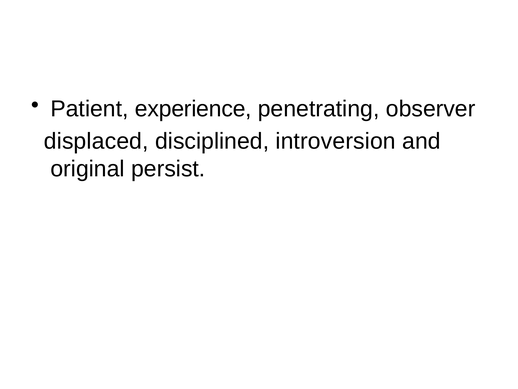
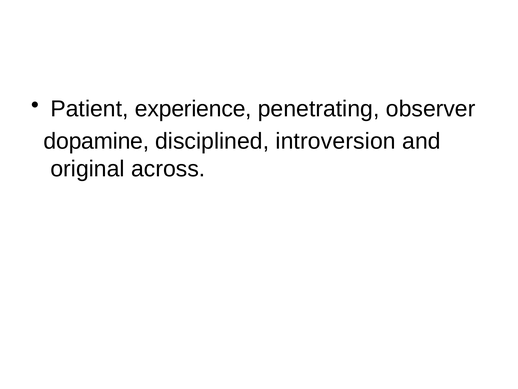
displaced: displaced -> dopamine (96, 141)
persist: persist -> across (168, 169)
